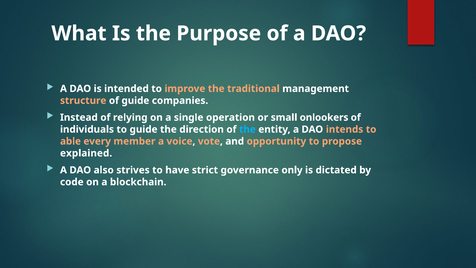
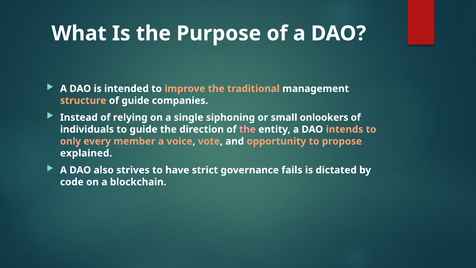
operation: operation -> siphoning (231, 117)
the colour: light blue -> pink (247, 129)
able: able -> only (70, 141)
only: only -> fails (292, 170)
